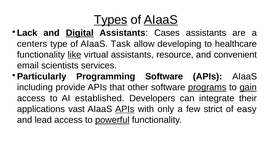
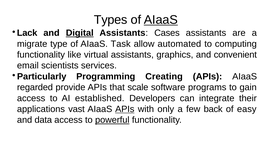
Types underline: present -> none (111, 20)
centers: centers -> migrate (32, 44)
developing: developing -> automated (179, 44)
healthcare: healthcare -> computing (236, 44)
like underline: present -> none (74, 55)
resource: resource -> graphics (175, 55)
Programming Software: Software -> Creating (164, 76)
including: including -> regarded (35, 87)
other: other -> scale (138, 87)
programs underline: present -> none (207, 87)
gain underline: present -> none (248, 87)
strict: strict -> back (213, 109)
lead: lead -> data (43, 120)
